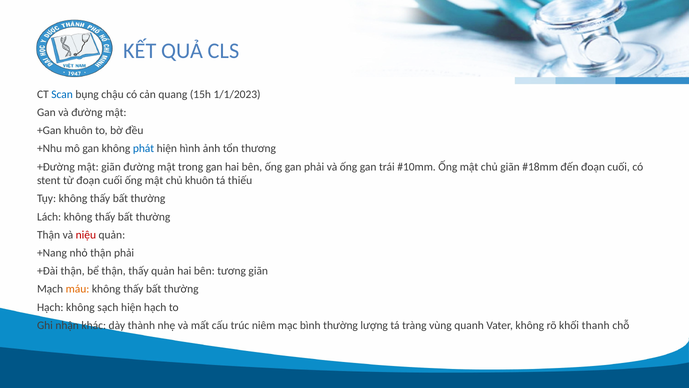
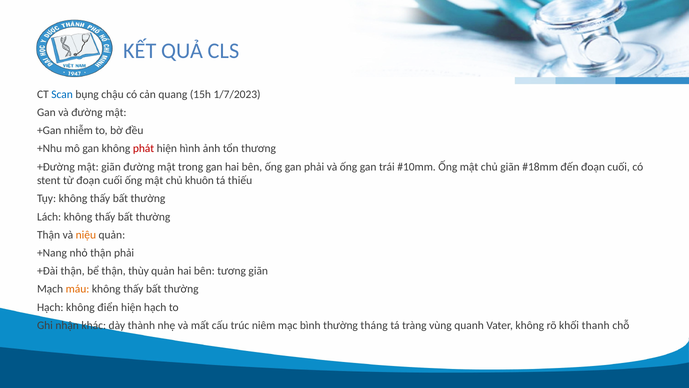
1/1/2023: 1/1/2023 -> 1/7/2023 (237, 94)
+Gan khuôn: khuôn -> nhiễm (78, 130)
phát colour: blue -> red (144, 148)
niệu colour: red -> orange (86, 235)
thận thấy: thấy -> thùy (139, 271)
sạch: sạch -> điển (108, 307)
lượng: lượng -> tháng (374, 325)
